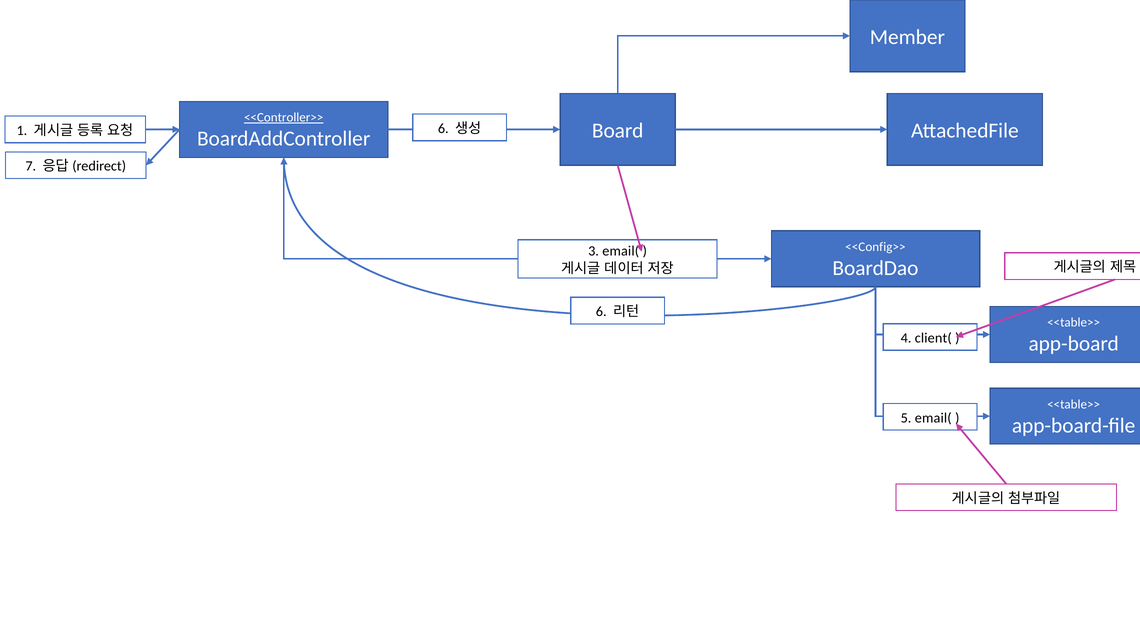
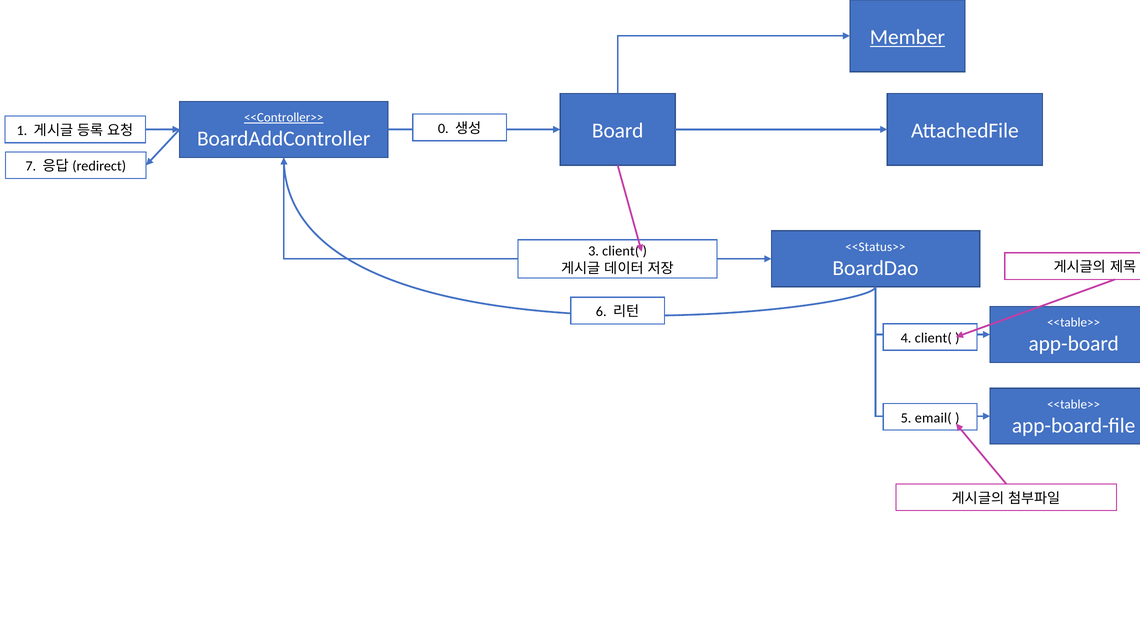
Member underline: none -> present (907, 37)
6: 6 -> 0 (443, 128)
<<Config>>: <<Config>> -> <<Status>> (875, 247)
3 email(: email( -> client( (621, 251)
